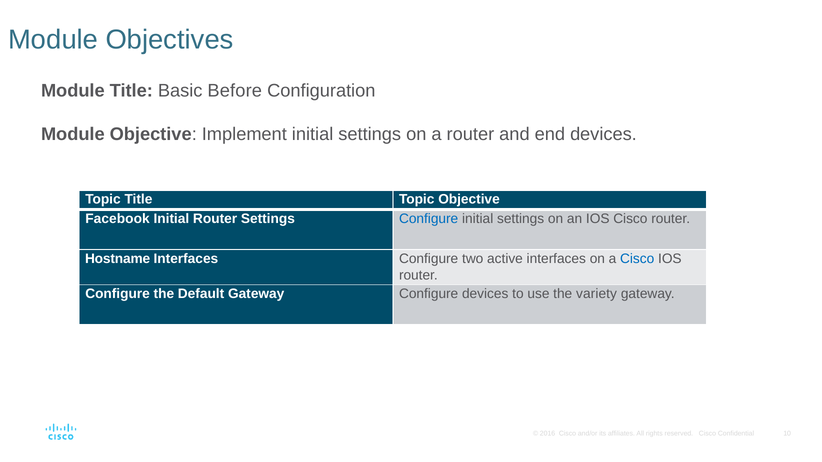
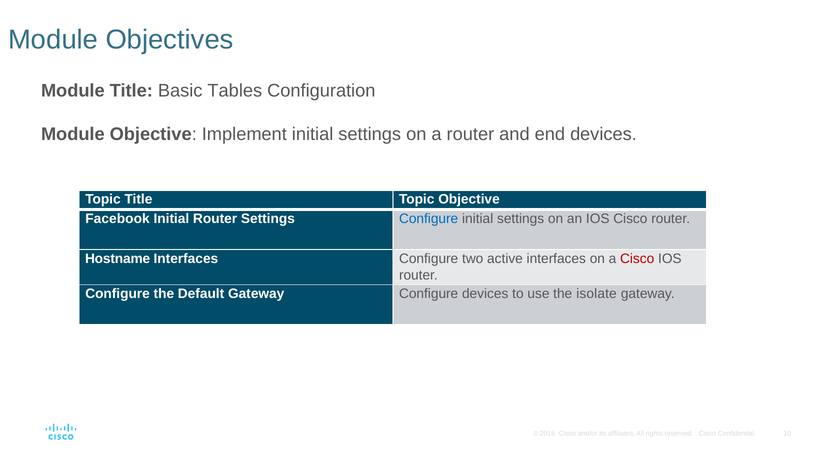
Before: Before -> Tables (235, 91)
Cisco colour: blue -> red (637, 259)
variety: variety -> isolate (596, 294)
